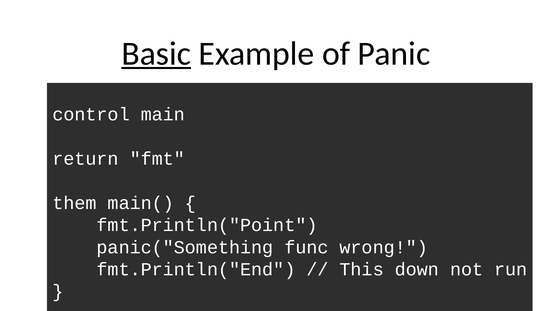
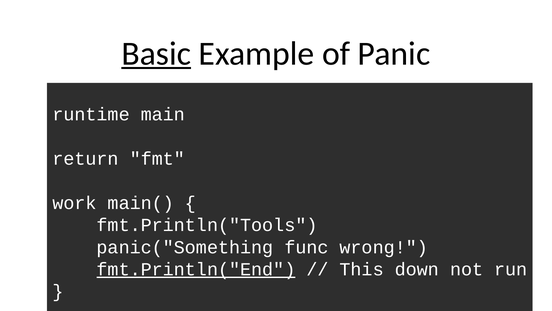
control: control -> runtime (91, 114)
them: them -> work (75, 203)
fmt.Println("Point: fmt.Println("Point -> fmt.Println("Tools (207, 225)
fmt.Println("End underline: none -> present (196, 269)
